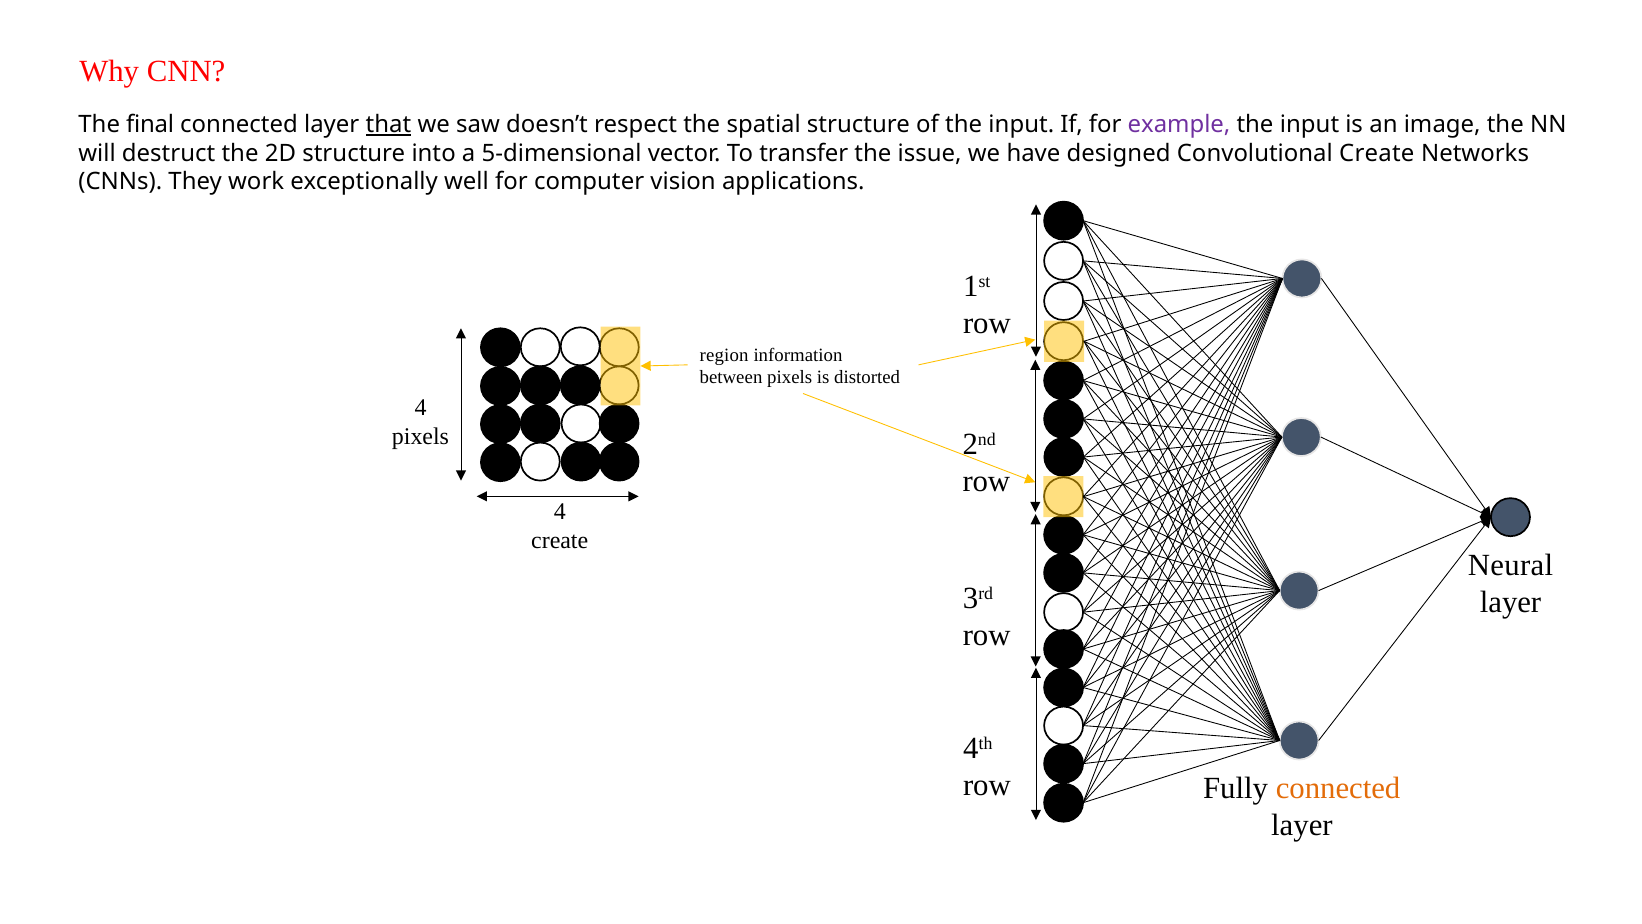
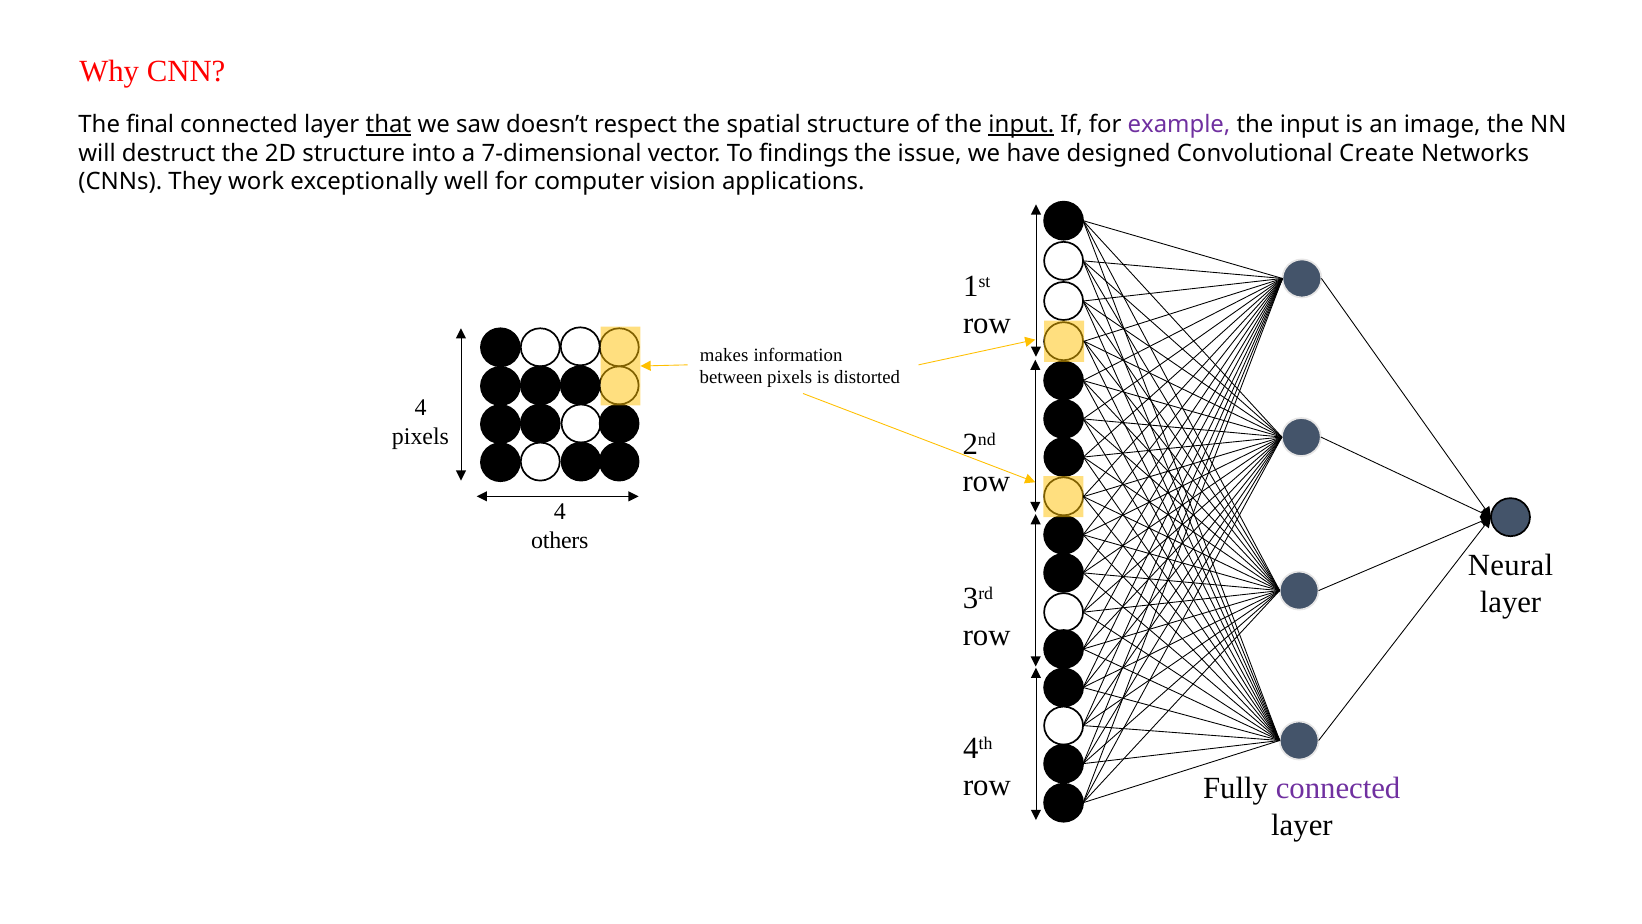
input underline: none -> present (1021, 125)
5-dimensional: 5-dimensional -> 7-dimensional (562, 153)
transfer: transfer -> findings (804, 153)
region: region -> makes (724, 355)
create: create -> others (560, 540)
connected colour: orange -> purple (1338, 788)
